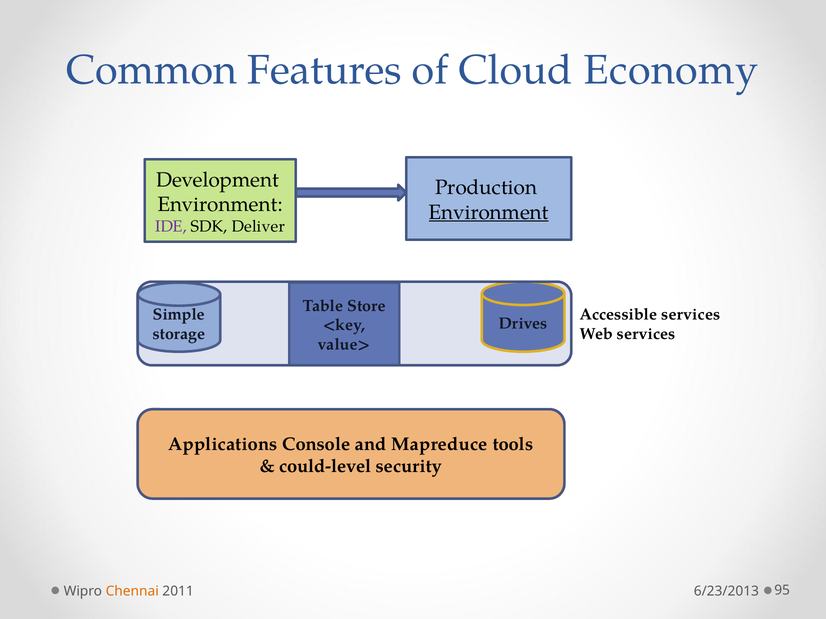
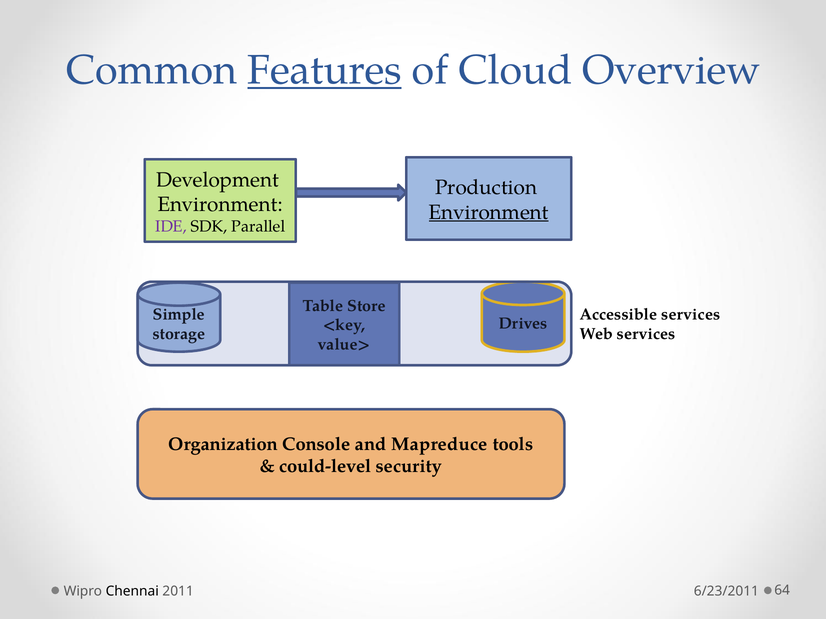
Features underline: none -> present (325, 70)
Economy: Economy -> Overview (671, 70)
Deliver: Deliver -> Parallel (258, 226)
Applications: Applications -> Organization (223, 445)
Chennai colour: orange -> black (132, 592)
6/23/2013: 6/23/2013 -> 6/23/2011 (726, 592)
95: 95 -> 64 (782, 591)
